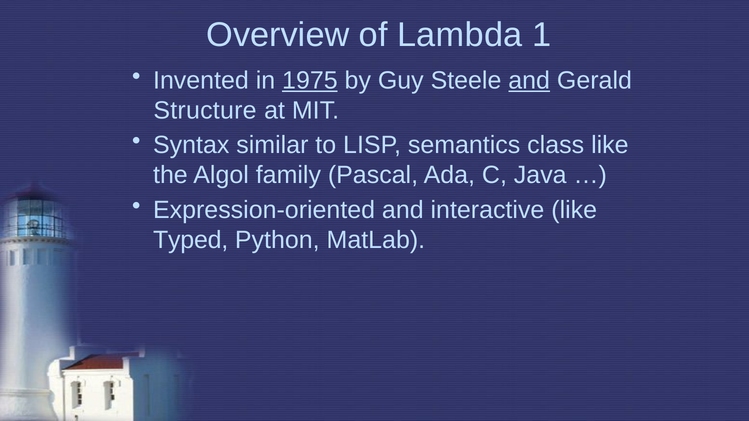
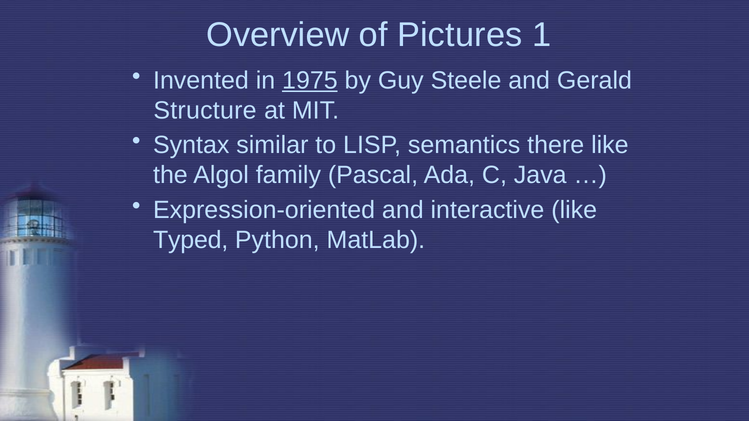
Lambda: Lambda -> Pictures (460, 35)
and underline: present -> none (529, 80)
class: class -> there (556, 145)
